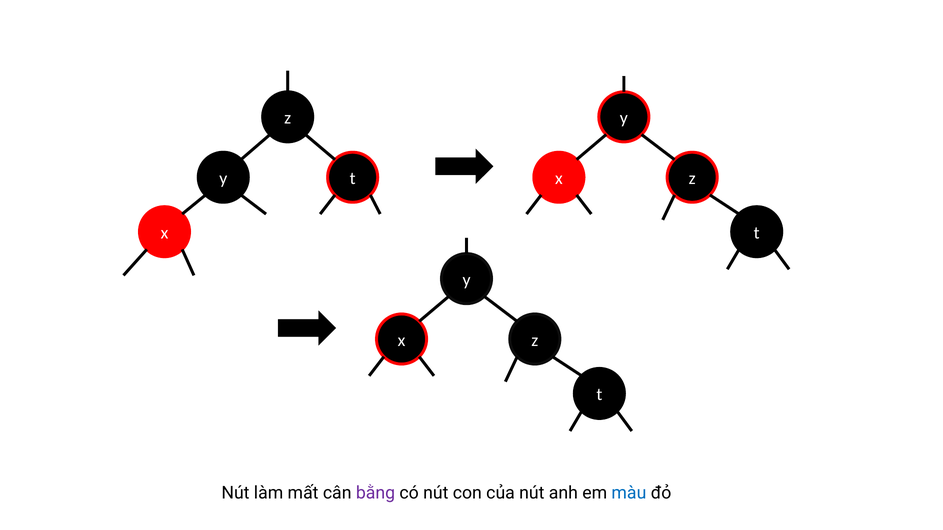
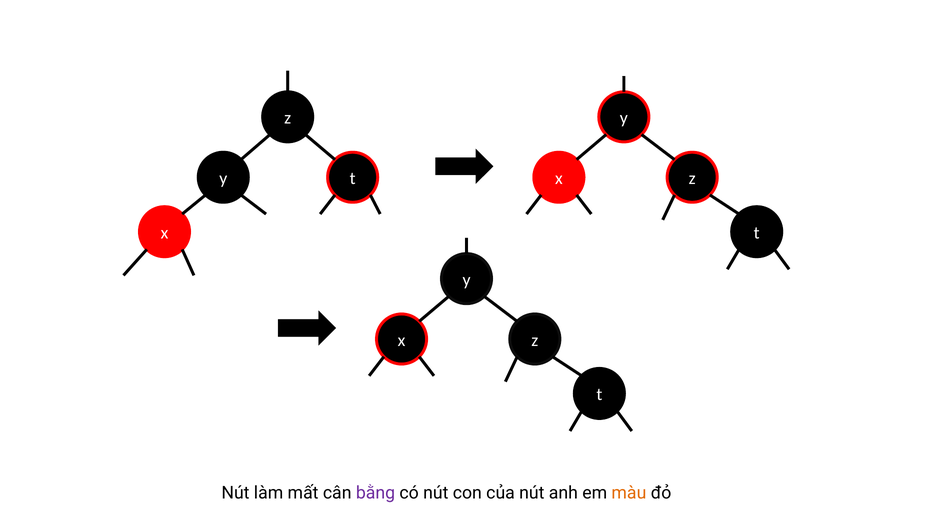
màu colour: blue -> orange (629, 493)
